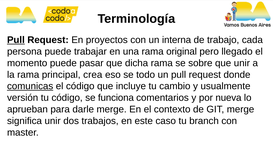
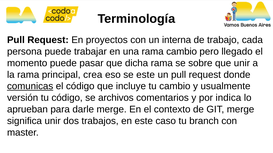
Pull underline: present -> none (16, 40)
rama original: original -> cambio (182, 52)
se todo: todo -> este (146, 75)
funciona: funciona -> archivos (116, 98)
nueva: nueva -> indica (228, 98)
